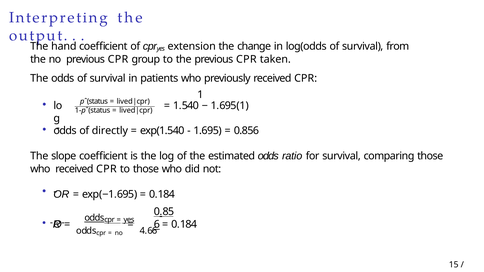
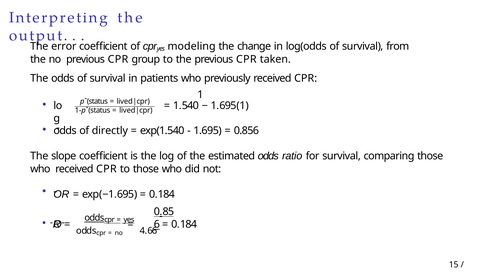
hand: hand -> error (64, 46)
extension: extension -> modeling (192, 46)
